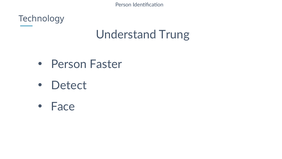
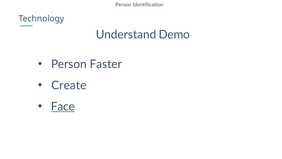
Trung: Trung -> Demo (174, 35)
Detect: Detect -> Create (69, 85)
Face underline: none -> present (63, 106)
